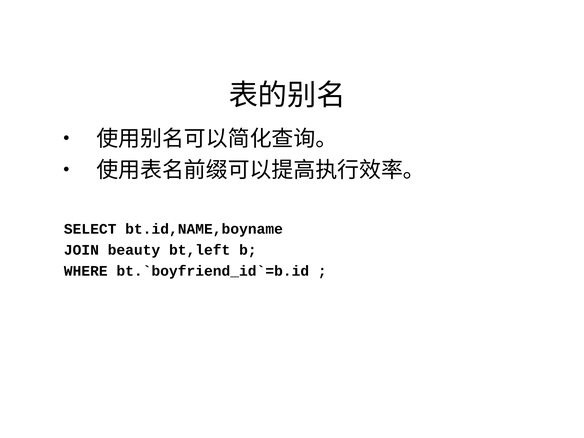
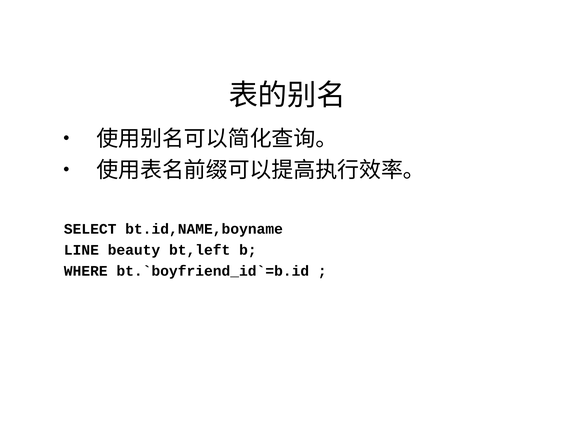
JOIN: JOIN -> LINE (81, 250)
